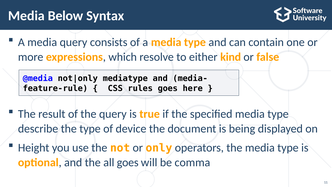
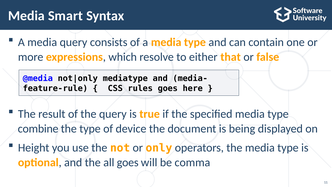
Below: Below -> Smart (65, 16)
kind: kind -> that (231, 57)
describe: describe -> combine (38, 129)
